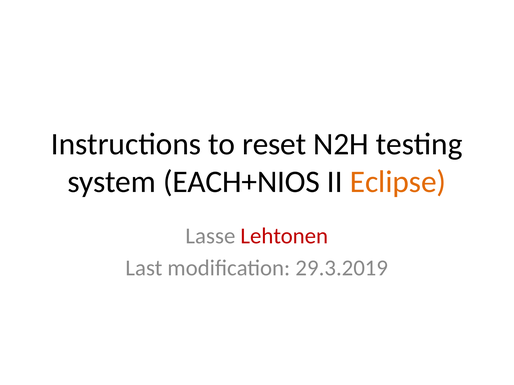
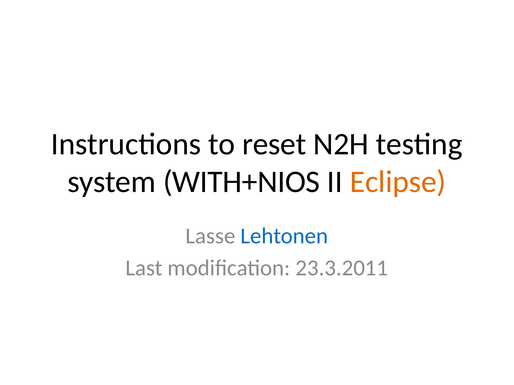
EACH+NIOS: EACH+NIOS -> WITH+NIOS (242, 182)
Lehtonen colour: red -> blue (284, 236)
29.3.2019: 29.3.2019 -> 23.3.2011 (342, 268)
